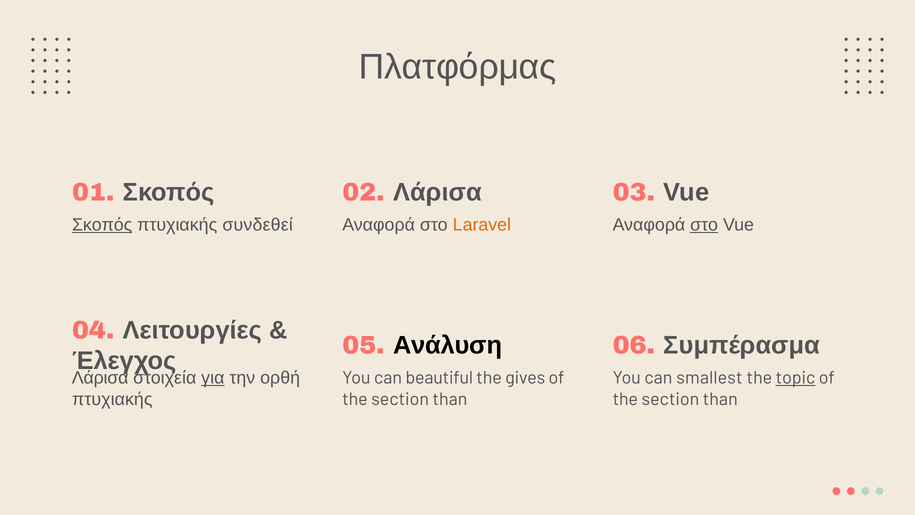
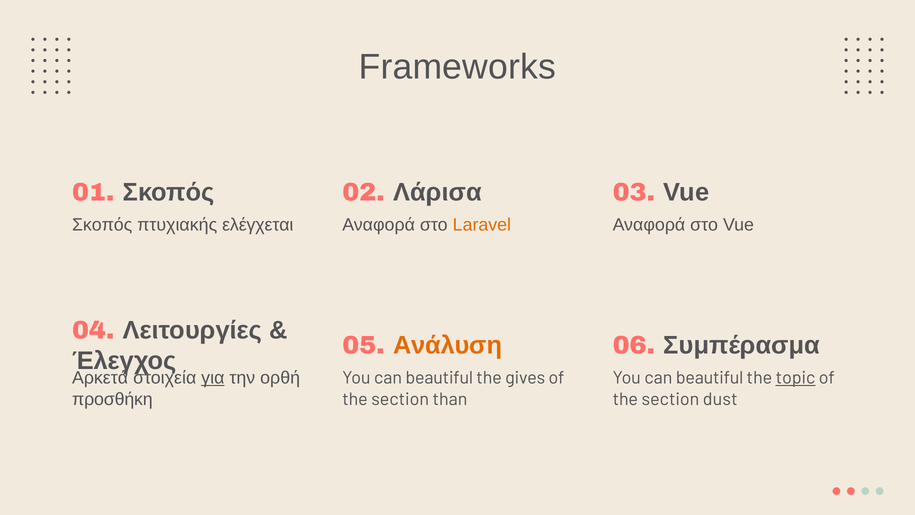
Πλατφόρμας: Πλατφόρμας -> Frameworks (457, 67)
Σκοπός underline: present -> none (102, 225)
συνδεθεί: συνδεθεί -> ελέγχεται (258, 225)
στο underline: present -> none (704, 225)
Ανάλυση colour: black -> orange (448, 345)
Λάρισα: Λάρισα -> Αρκετά (100, 378)
smallest: smallest -> beautiful (710, 378)
πτυχιακής: πτυχιακής -> προσθήκη (112, 399)
than: than -> dust (720, 399)
